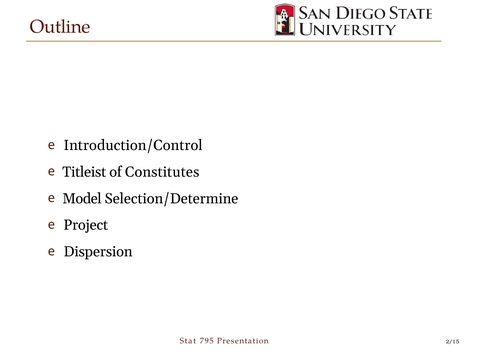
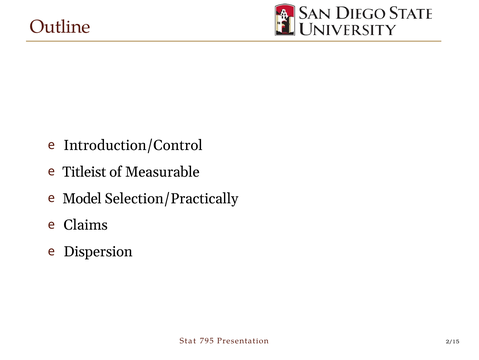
Constitutes: Constitutes -> Measurable (162, 172)
Selection/Determine: Selection/Determine -> Selection/Practically (171, 198)
Project: Project -> Claims (86, 225)
